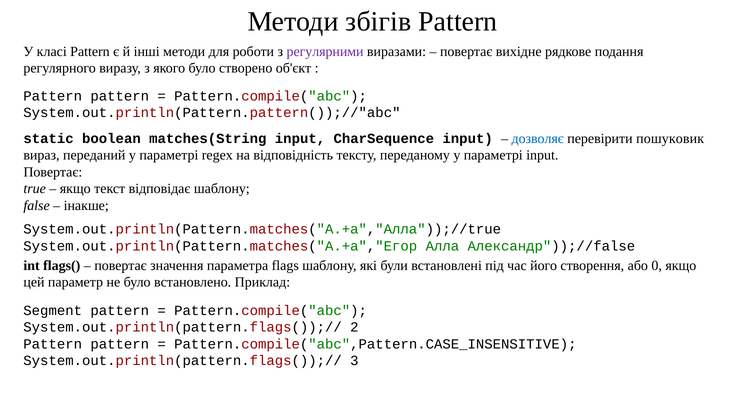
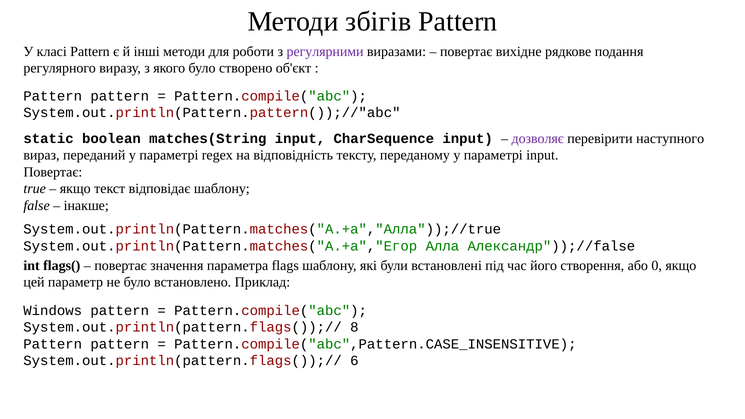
дозволяє colour: blue -> purple (538, 138)
пошуковик: пошуковик -> наступного (670, 138)
Segment: Segment -> Windows (53, 311)
2: 2 -> 8 (354, 327)
3: 3 -> 6 (354, 361)
